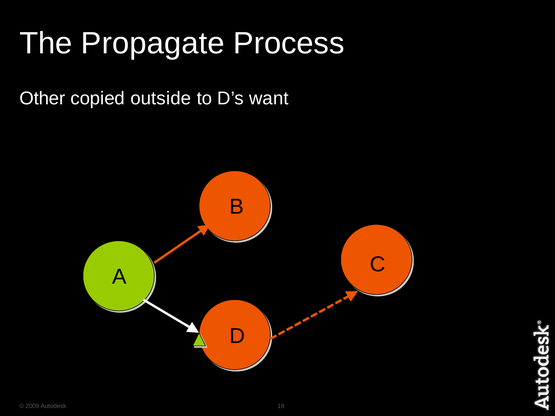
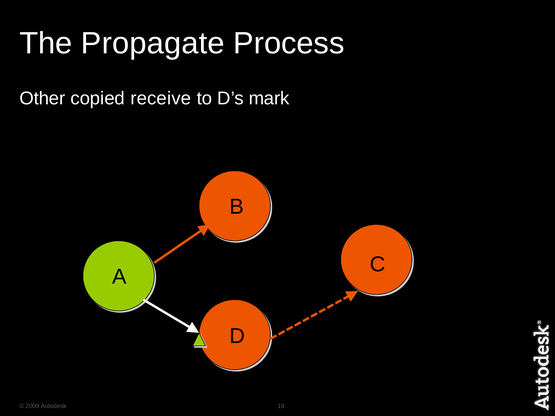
outside: outside -> receive (161, 98)
want: want -> mark (269, 98)
